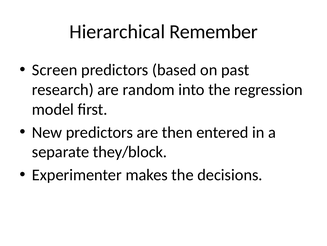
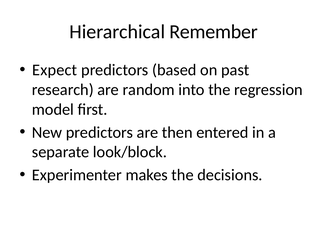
Screen: Screen -> Expect (55, 70)
they/block: they/block -> look/block (130, 152)
